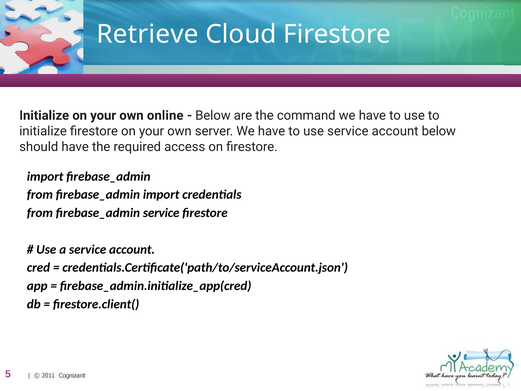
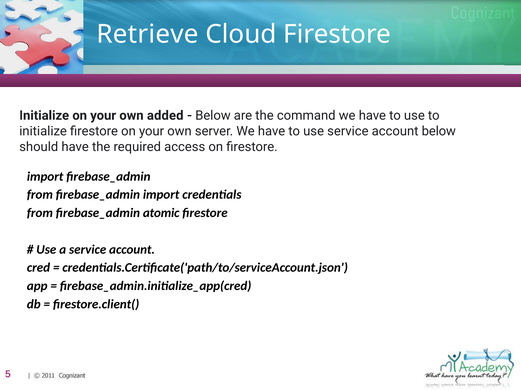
online: online -> added (165, 115)
firebase_admin service: service -> atomic (161, 213)
